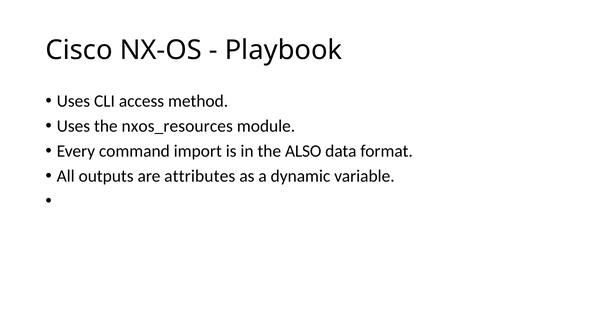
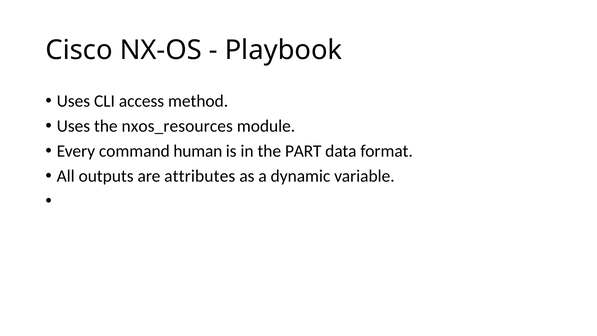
import: import -> human (198, 151)
ALSO: ALSO -> PART (303, 151)
